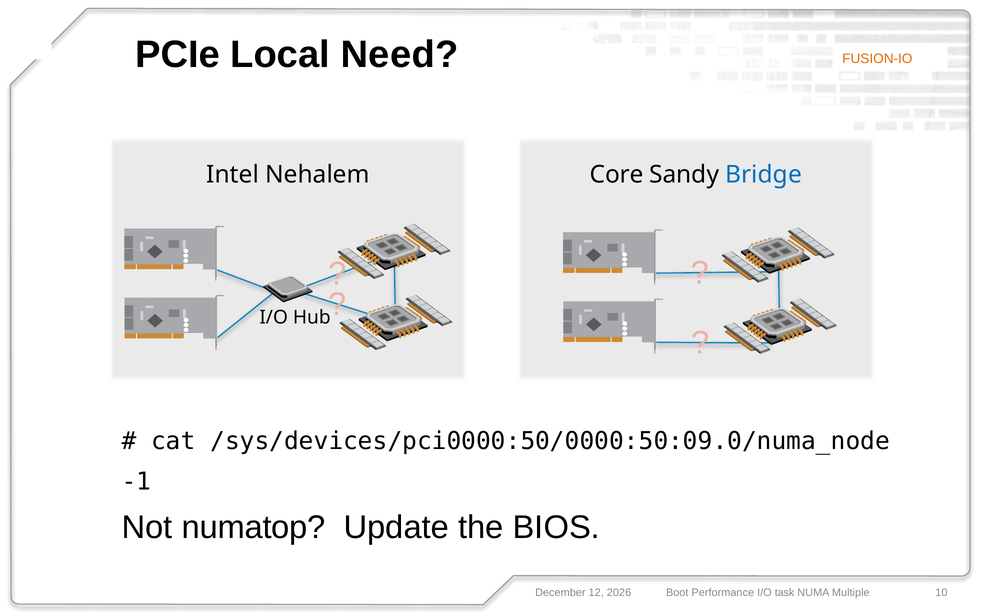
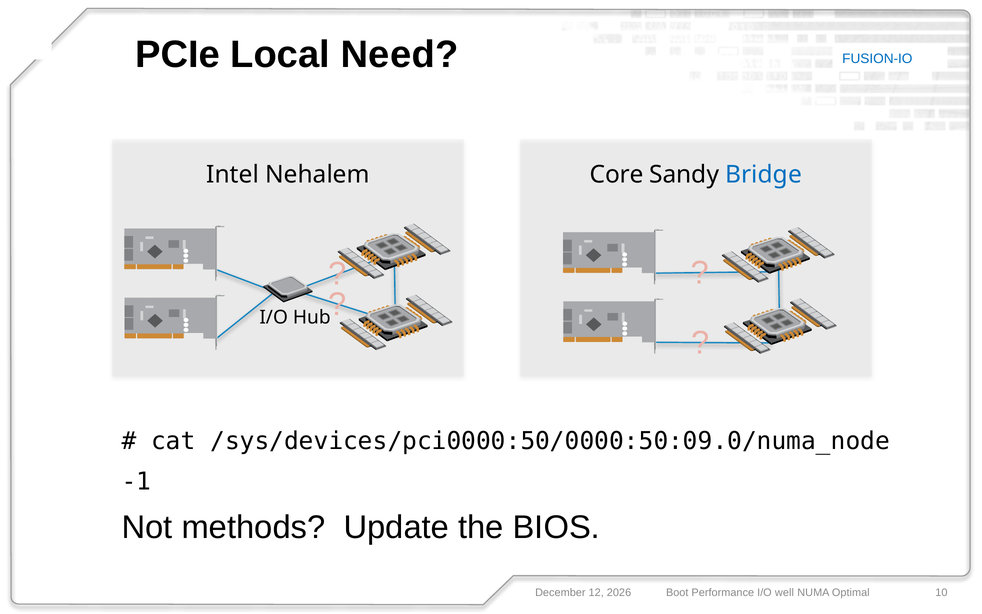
FUSION-IO colour: orange -> blue (877, 59)
numatop: numatop -> methods (254, 527)
task: task -> well (784, 592)
Multiple: Multiple -> Optimal (851, 592)
